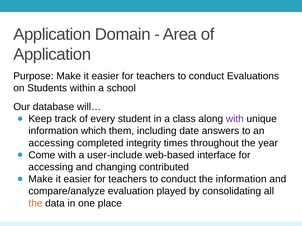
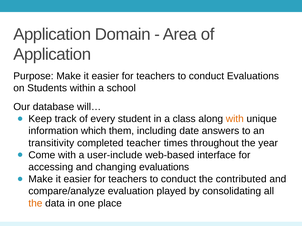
with colour: purple -> orange (235, 119)
accessing: accessing -> transitivity (51, 143)
integrity: integrity -> teacher (144, 143)
changing contributed: contributed -> evaluations (164, 167)
the information: information -> contributed (241, 179)
